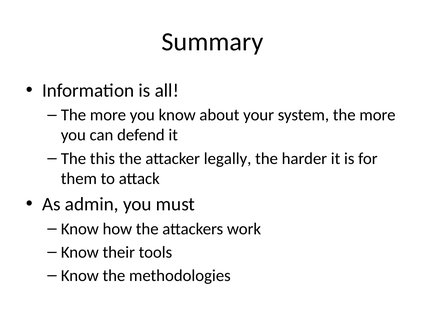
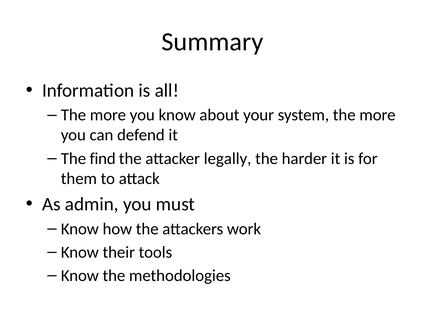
this: this -> find (103, 159)
